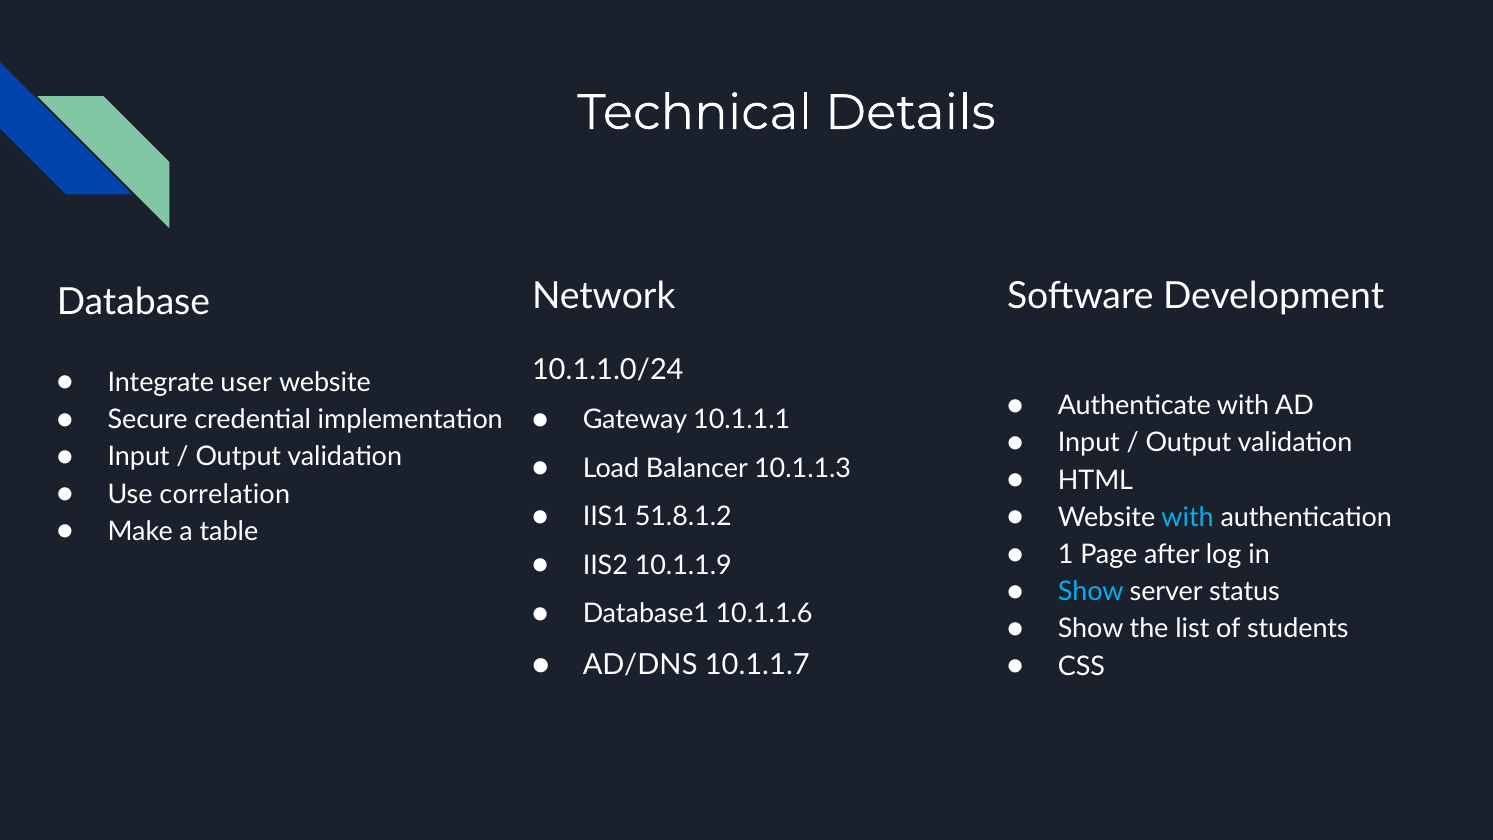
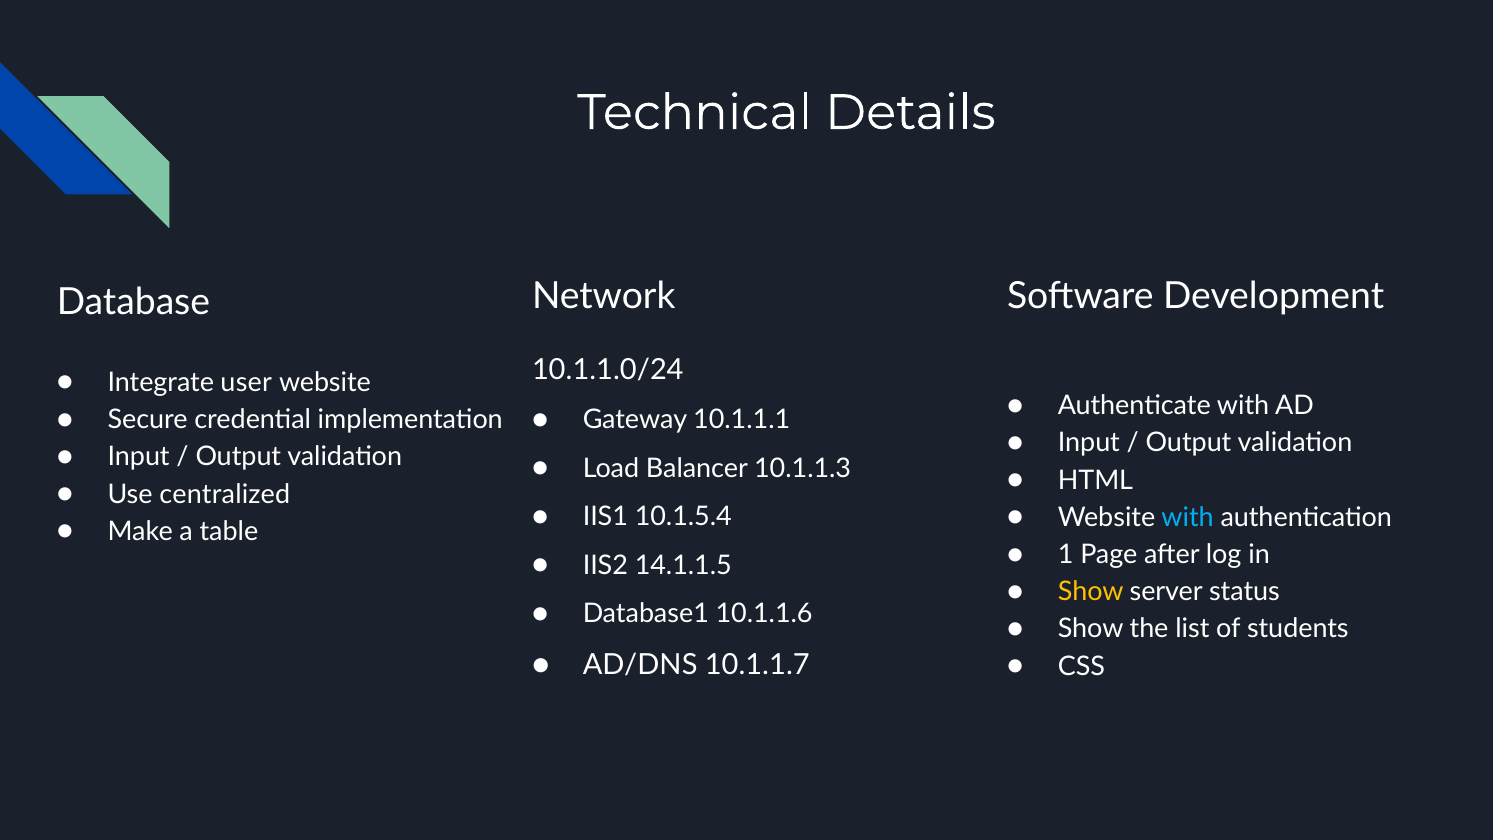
correlation: correlation -> centralized (225, 494)
51.8.1.2: 51.8.1.2 -> 10.1.5.4 (683, 517)
10.1.1.9: 10.1.1.9 -> 14.1.1.5 (683, 565)
Show colour: light blue -> yellow (1091, 592)
